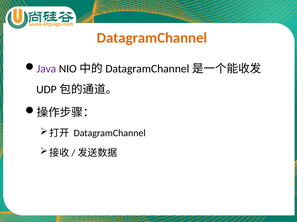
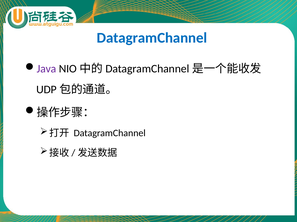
DatagramChannel colour: orange -> blue (152, 38)
